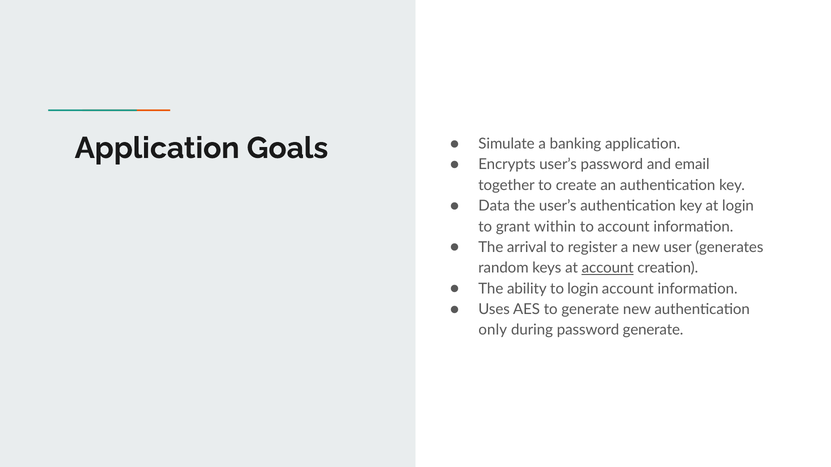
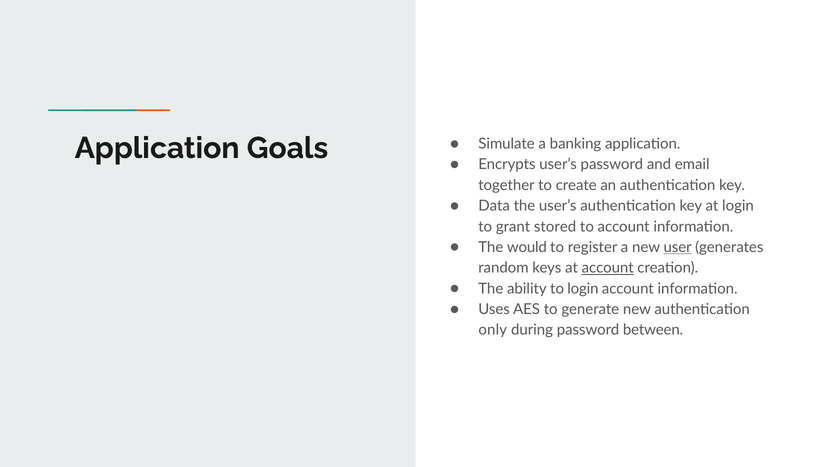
within: within -> stored (555, 227)
arrival: arrival -> would (527, 248)
user underline: none -> present (678, 248)
password generate: generate -> between (653, 330)
